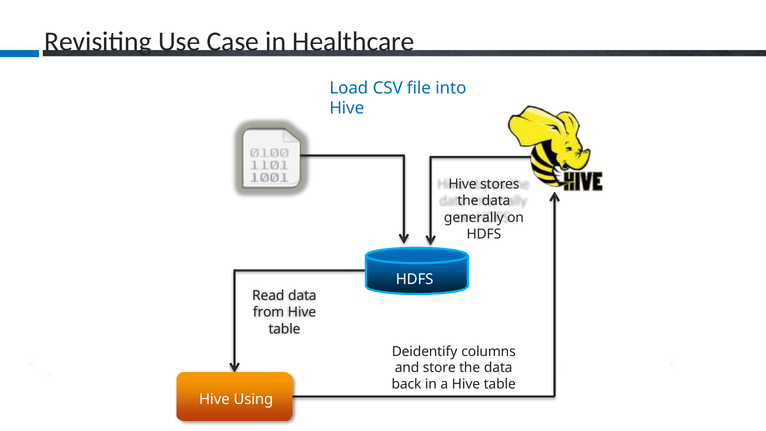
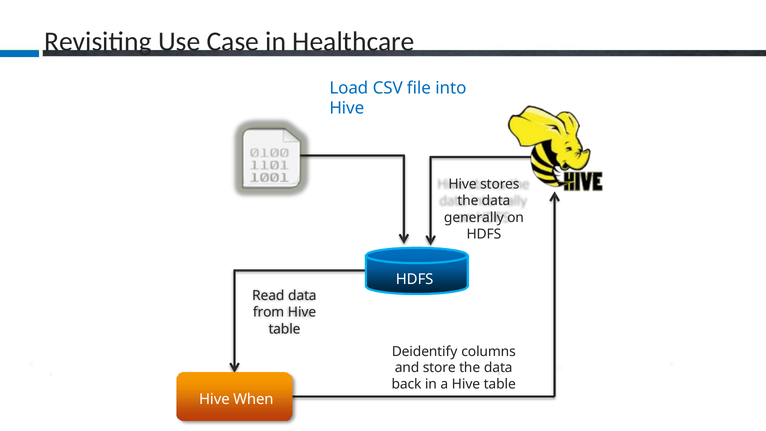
Using: Using -> When (253, 399)
